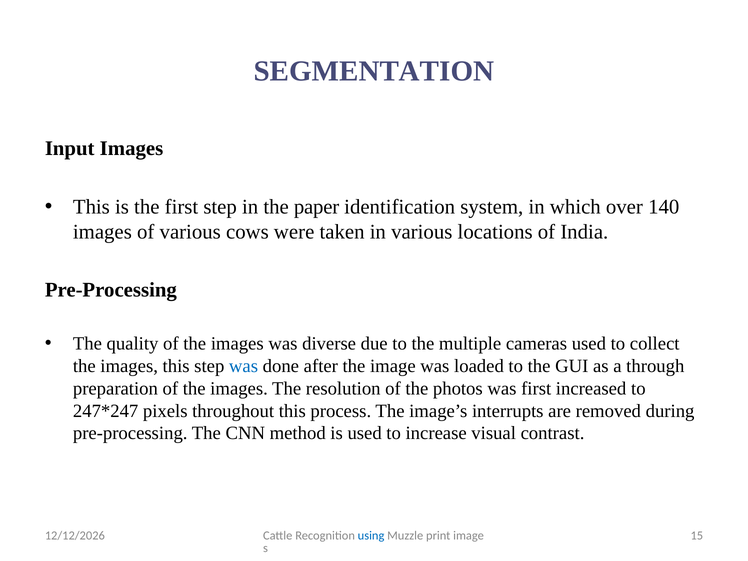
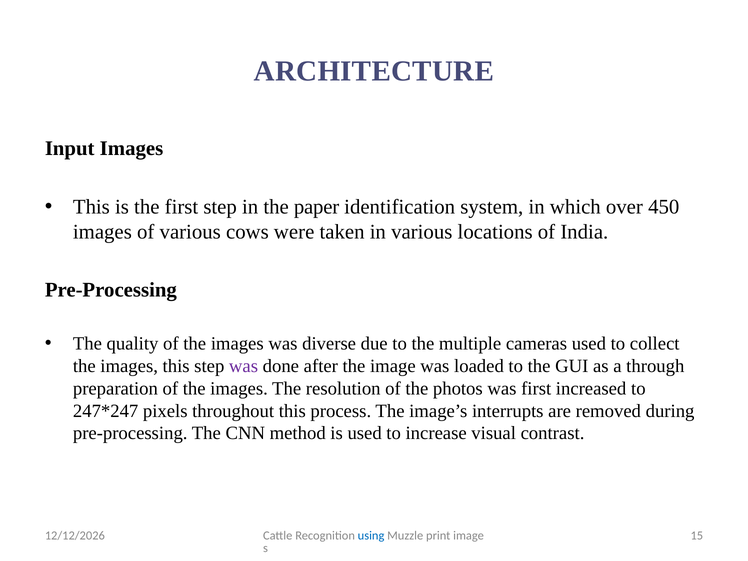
SEGMENTATION: SEGMENTATION -> ARCHITECTURE (374, 71)
140: 140 -> 450 (664, 207)
was colour: blue -> purple (243, 366)
